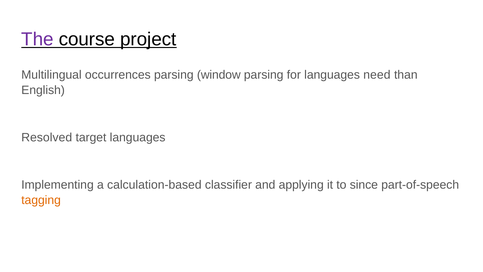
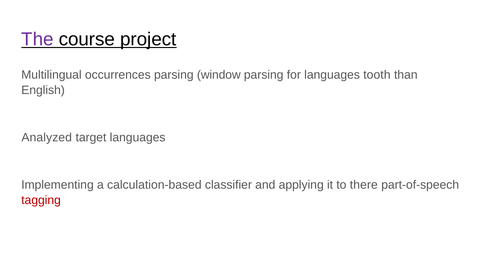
need: need -> tooth (377, 75)
Resolved: Resolved -> Analyzed (47, 137)
since: since -> there (364, 185)
tagging colour: orange -> red (41, 200)
